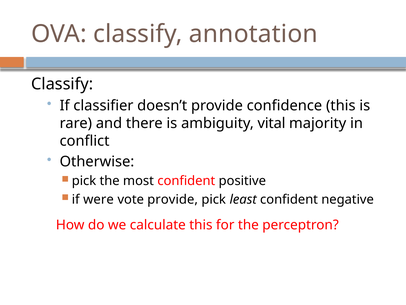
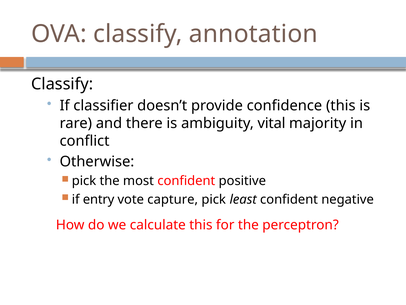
were: were -> entry (99, 199)
vote provide: provide -> capture (173, 199)
